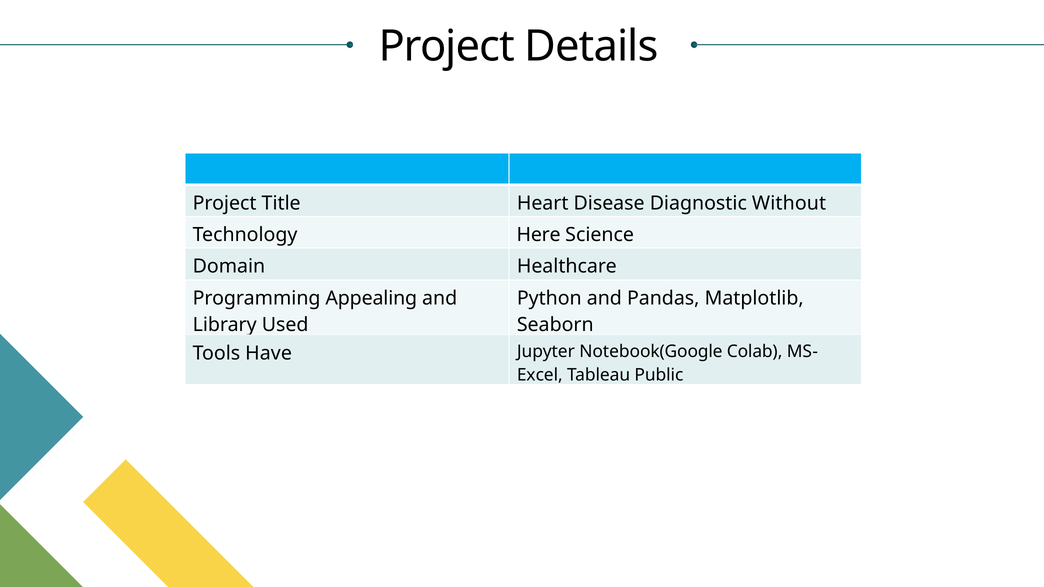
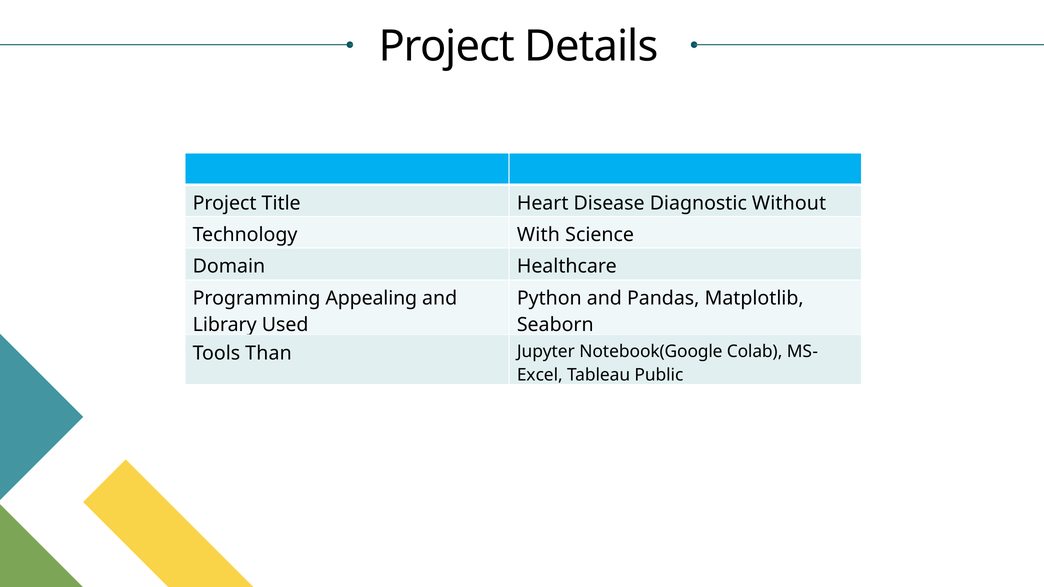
Here: Here -> With (538, 235)
Have: Have -> Than (269, 353)
